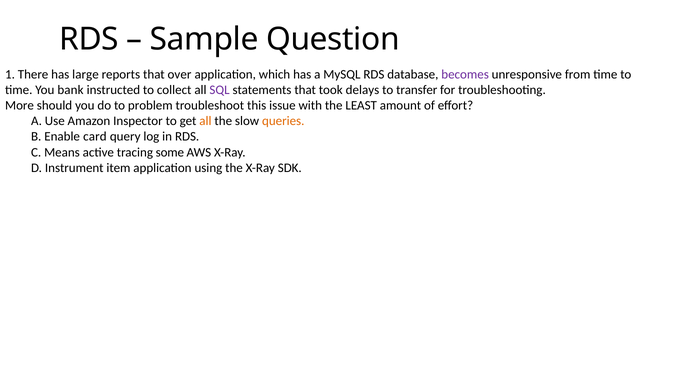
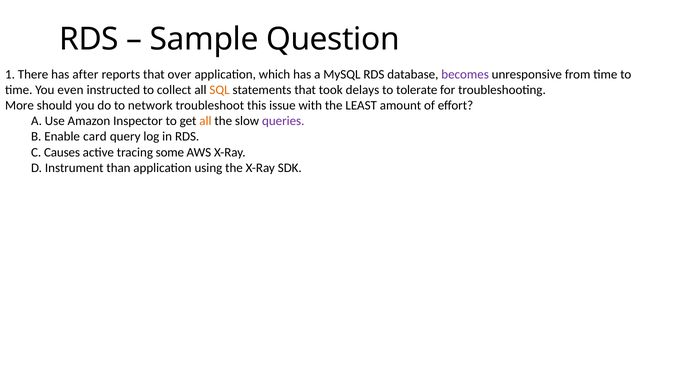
large: large -> after (85, 74)
bank: bank -> even (70, 90)
SQL colour: purple -> orange (220, 90)
transfer: transfer -> tolerate (417, 90)
problem: problem -> network (150, 105)
queries colour: orange -> purple (283, 121)
Means: Means -> Causes (62, 152)
item: item -> than (118, 168)
